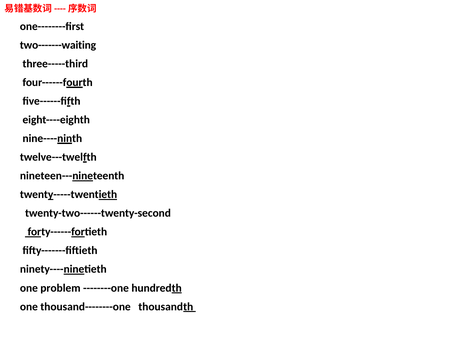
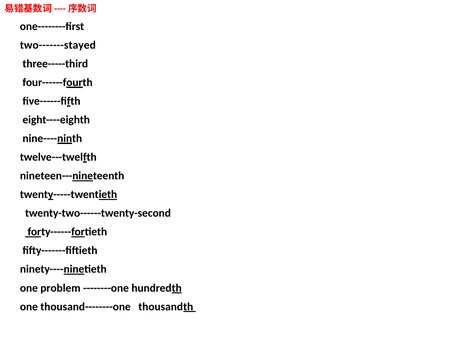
two-------waiting: two-------waiting -> two-------stayed (58, 45)
